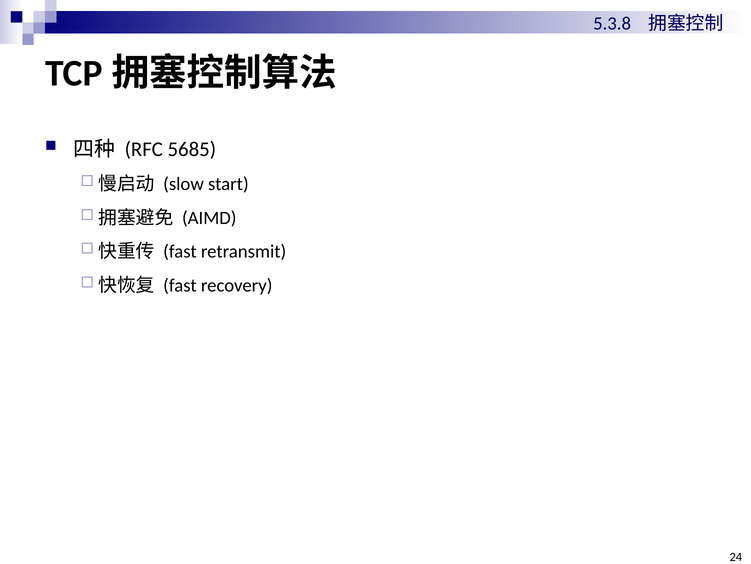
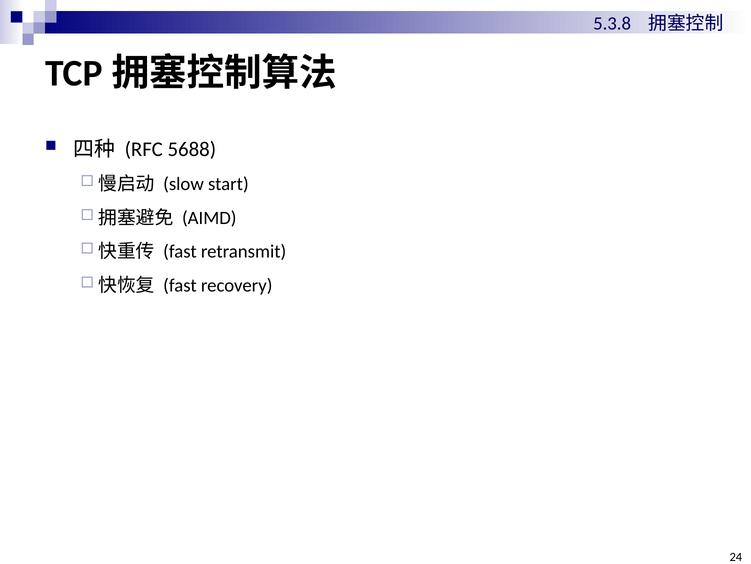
5685: 5685 -> 5688 (192, 149)
